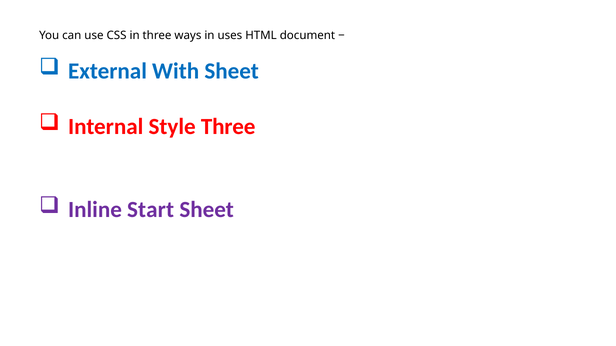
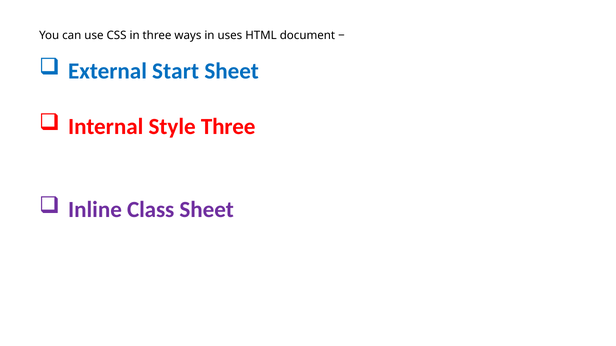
With: With -> Start (176, 71)
Start: Start -> Class (151, 210)
